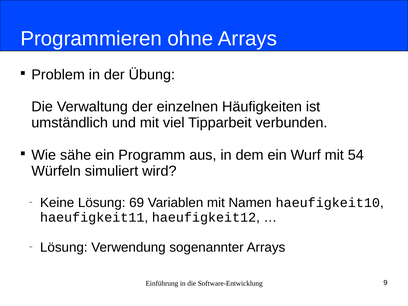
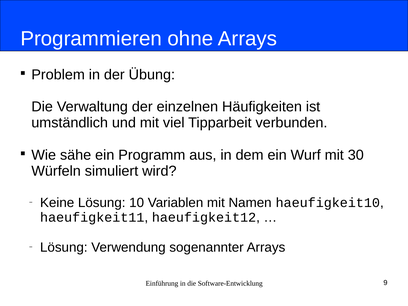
54: 54 -> 30 (356, 155)
69: 69 -> 10 (137, 203)
